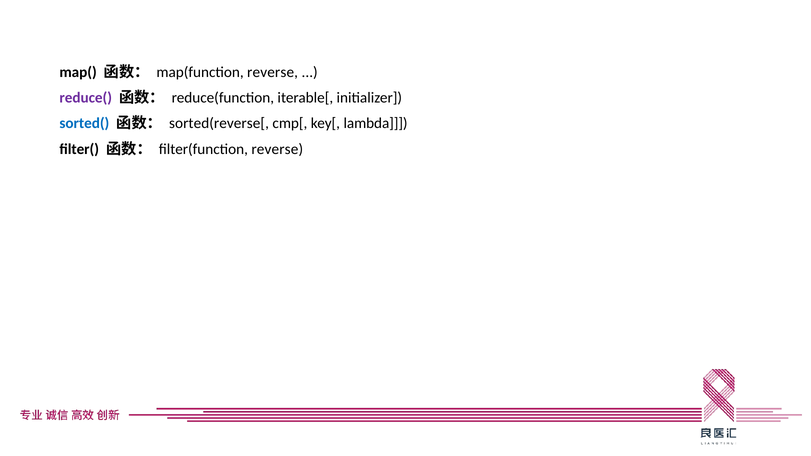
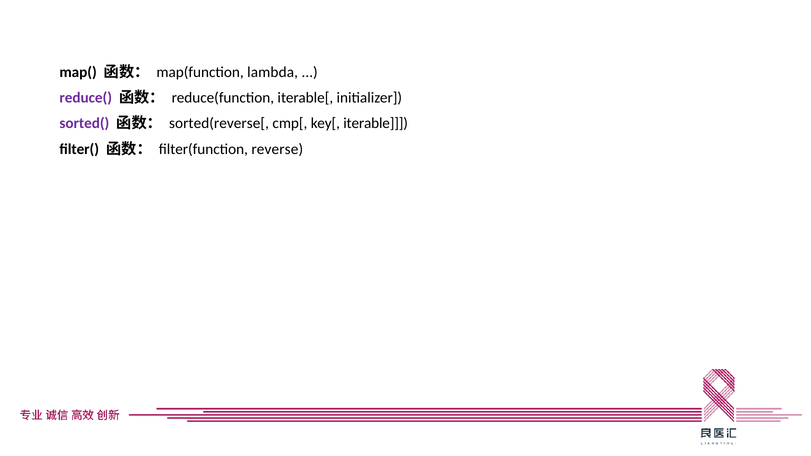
map(function reverse: reverse -> lambda (273, 72)
sorted( colour: blue -> purple (84, 124)
lambda: lambda -> iterable (376, 124)
